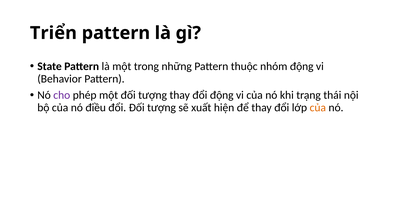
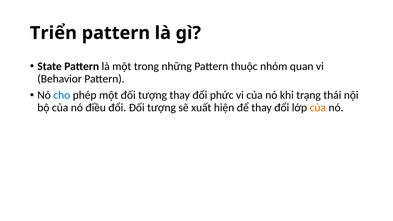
nhóm động: động -> quan (302, 66)
cho colour: purple -> blue (62, 95)
đổi động: động -> phức (222, 95)
